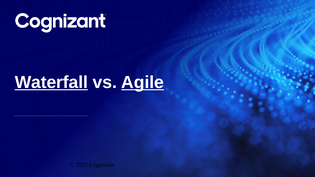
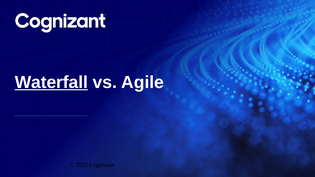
Agile underline: present -> none (143, 82)
